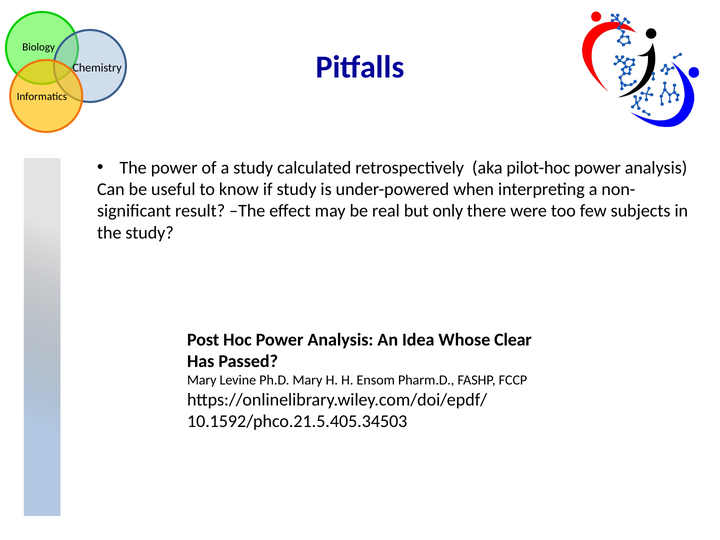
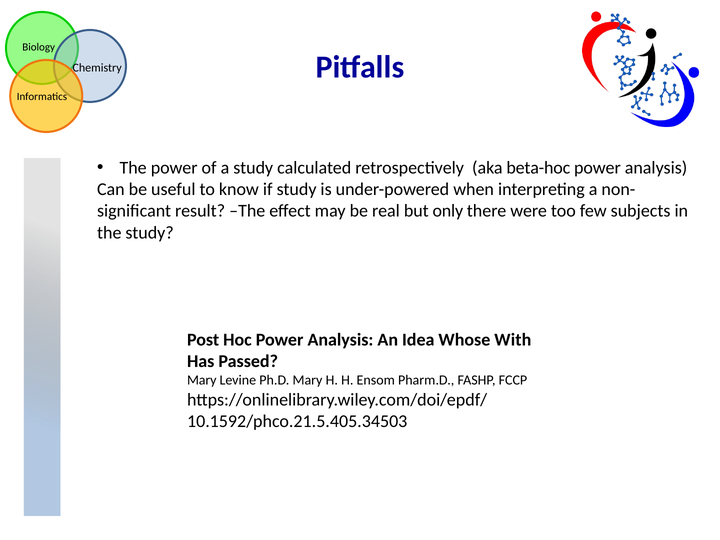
pilot-hoc: pilot-hoc -> beta-hoc (538, 168)
Clear: Clear -> With (513, 340)
